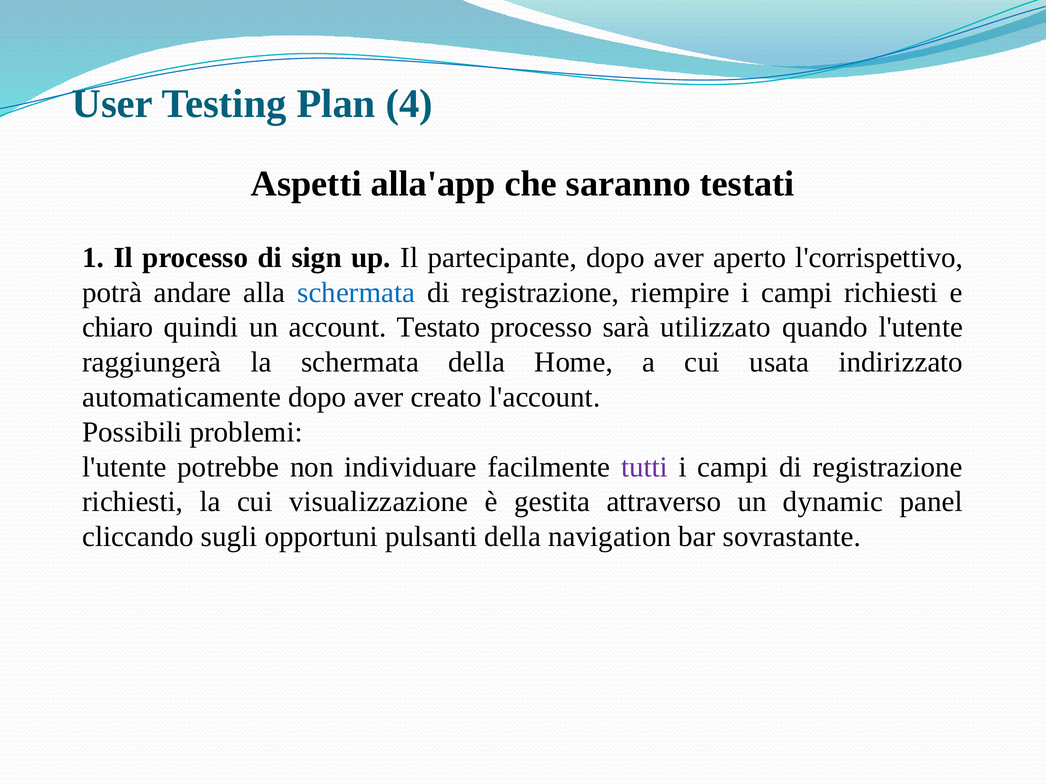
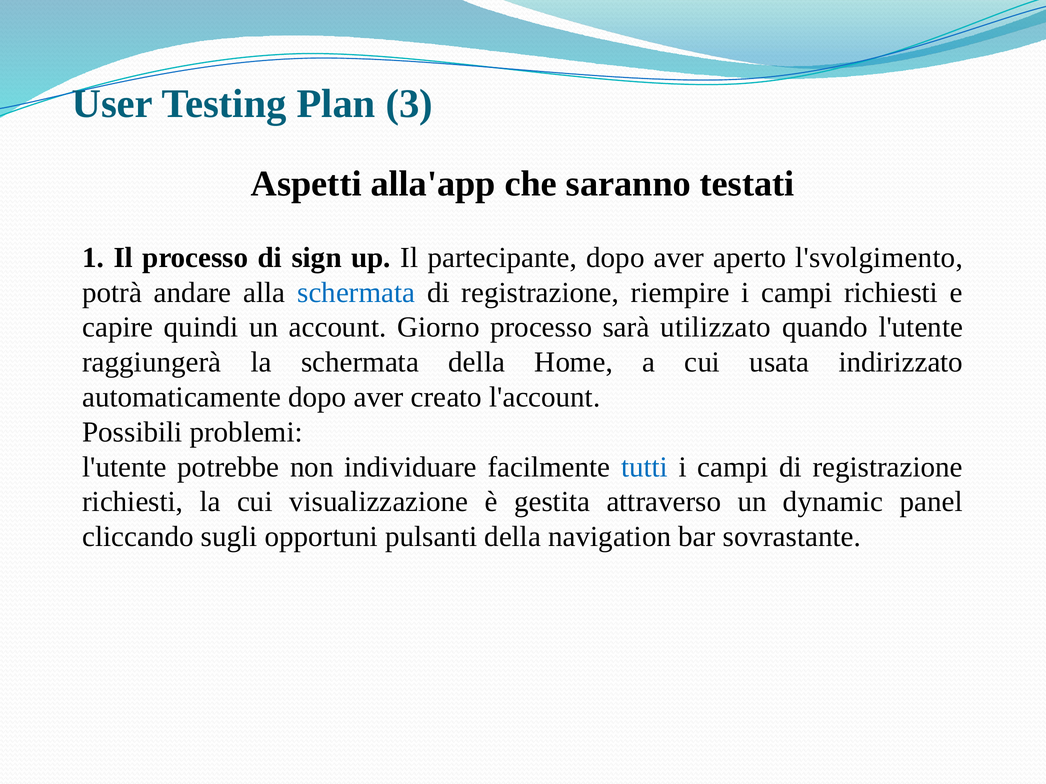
4: 4 -> 3 (409, 104)
l'corrispettivo: l'corrispettivo -> l'svolgimento (879, 258)
chiaro: chiaro -> capire (118, 328)
Testato: Testato -> Giorno (438, 328)
tutti colour: purple -> blue (644, 467)
